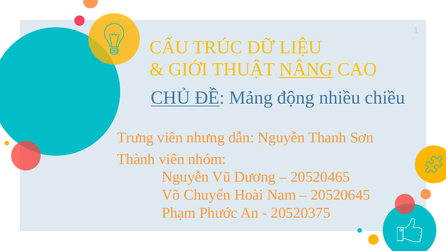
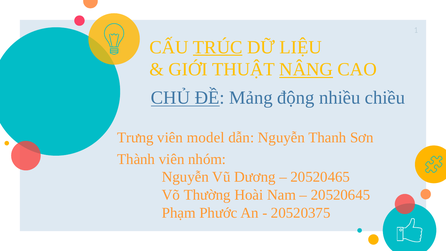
TRÚC underline: none -> present (218, 47)
nhưng: nhưng -> model (206, 138)
Chuyển: Chuyển -> Thường (207, 195)
